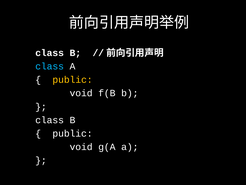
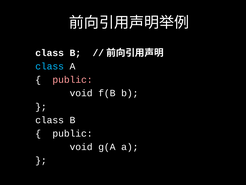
public colour: yellow -> pink (73, 80)
